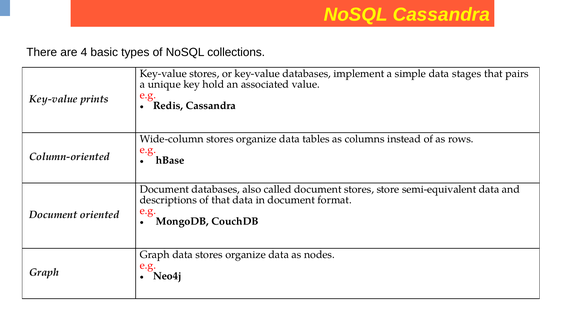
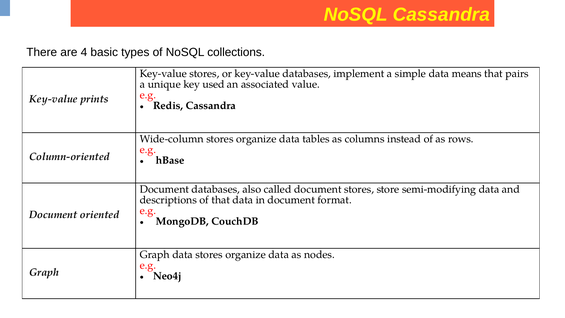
stages: stages -> means (467, 74)
hold: hold -> used (213, 84)
semi-equivalent: semi-equivalent -> semi-modifying (439, 189)
